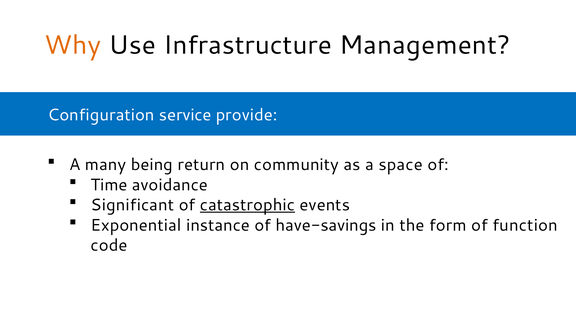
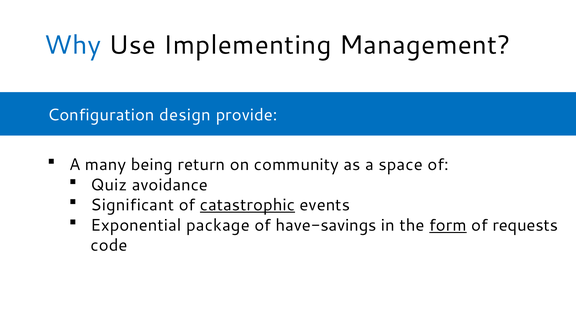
Why colour: orange -> blue (73, 45)
Infrastructure: Infrastructure -> Implementing (247, 45)
service: service -> design (185, 115)
Time: Time -> Quiz (109, 185)
instance: instance -> package (218, 225)
form underline: none -> present (448, 225)
function: function -> requests (525, 225)
